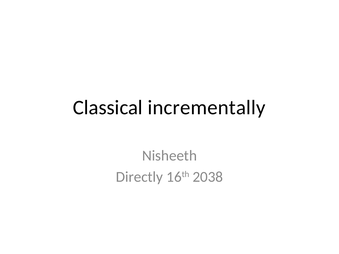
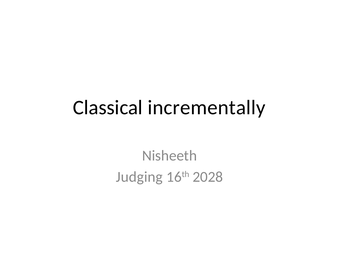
Directly: Directly -> Judging (139, 177)
2038: 2038 -> 2028 (208, 177)
